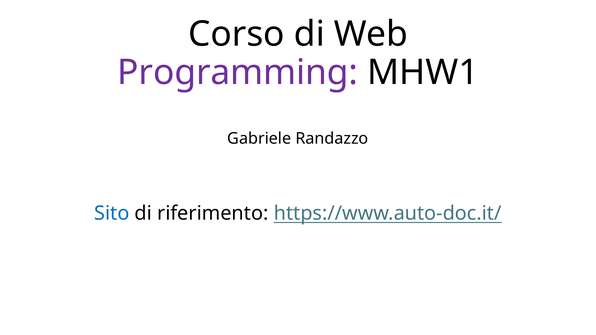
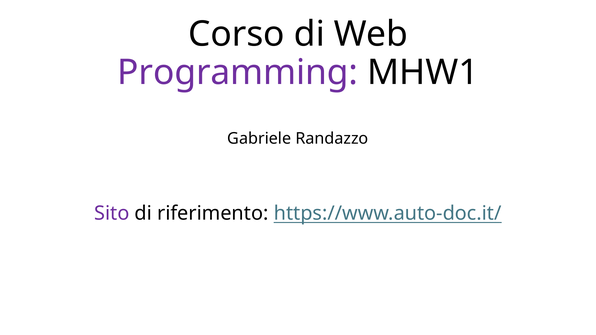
Sito colour: blue -> purple (112, 214)
